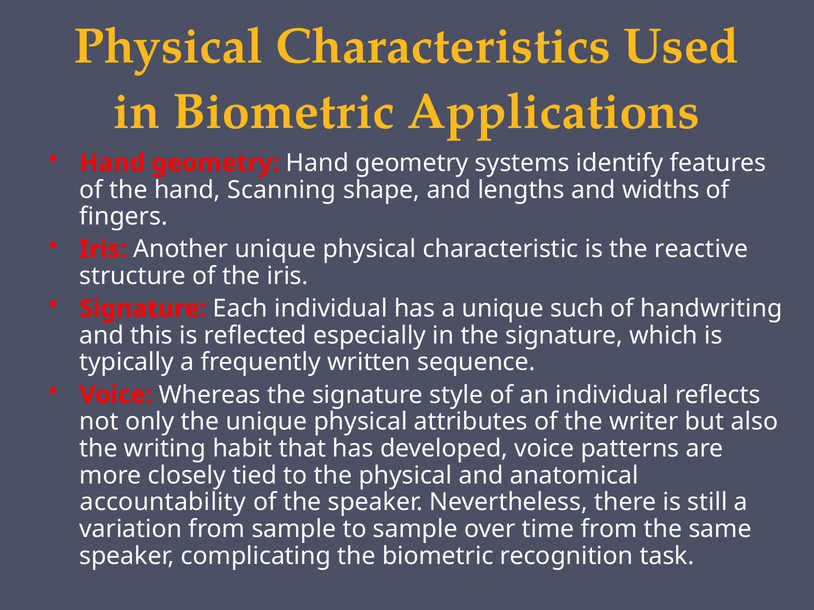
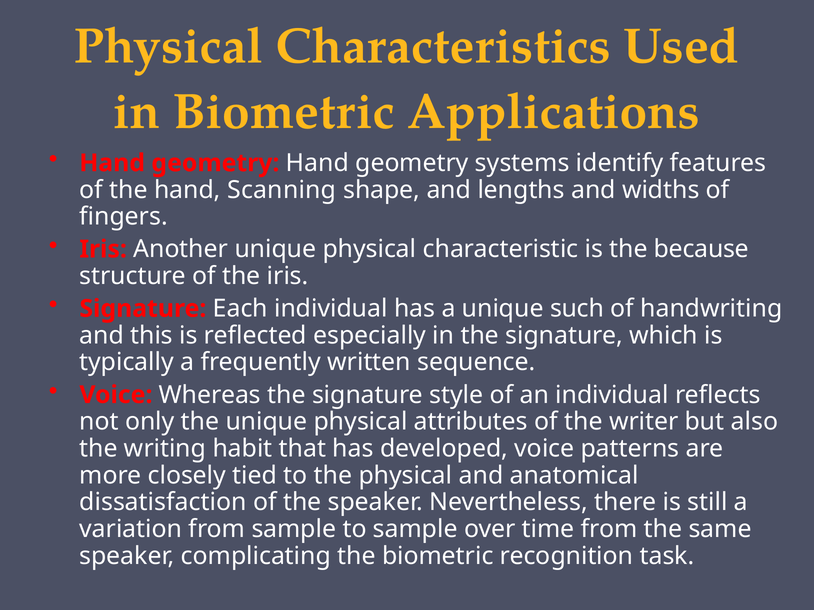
reactive: reactive -> because (701, 249)
accountability: accountability -> dissatisfaction (163, 503)
